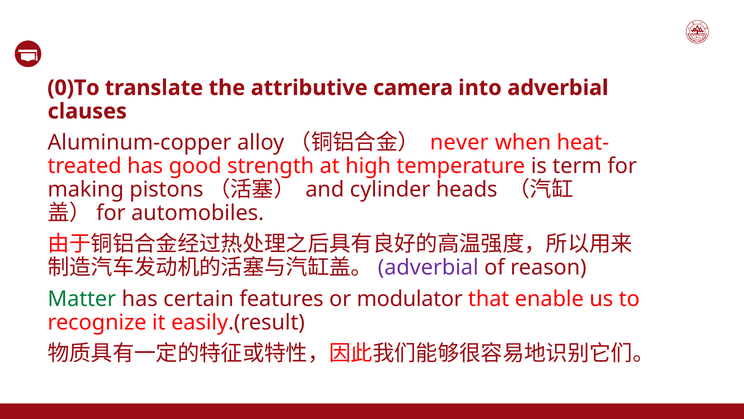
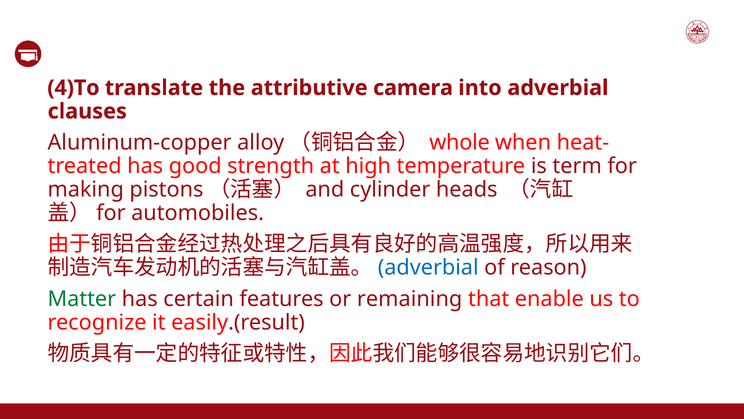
0)To: 0)To -> 4)To (73, 88)
never: never -> whole (460, 142)
adverbial colour: purple -> blue (428, 267)
modulator: modulator -> remaining (410, 299)
